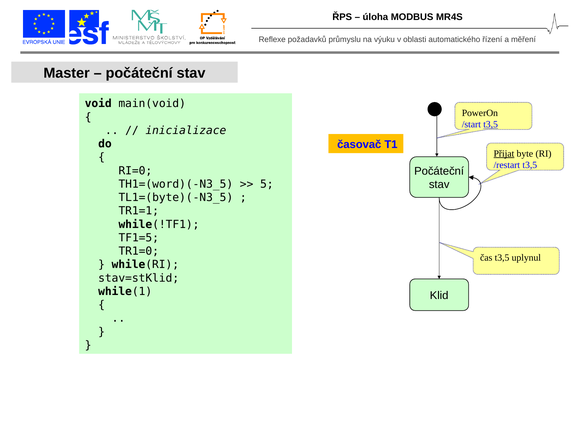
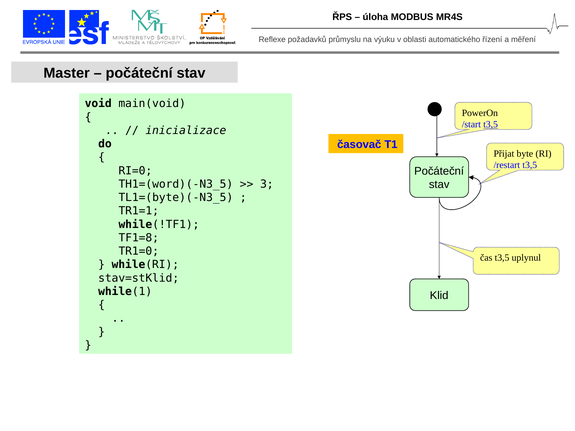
Přijat underline: present -> none (504, 154)
5: 5 -> 3 (267, 184)
TF1=5: TF1=5 -> TF1=8 (139, 238)
